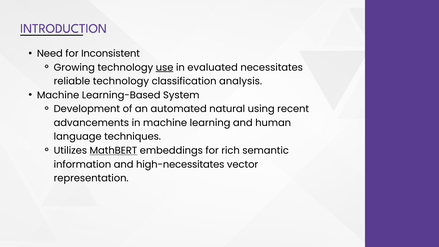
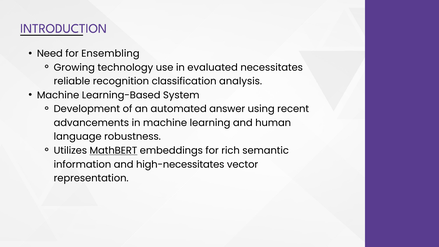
Inconsistent: Inconsistent -> Ensembling (110, 54)
use underline: present -> none (165, 68)
reliable technology: technology -> recognition (121, 81)
natural: natural -> answer (227, 109)
techniques: techniques -> robustness (133, 137)
